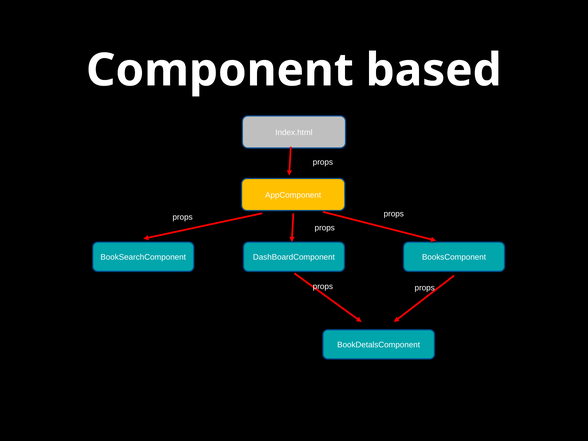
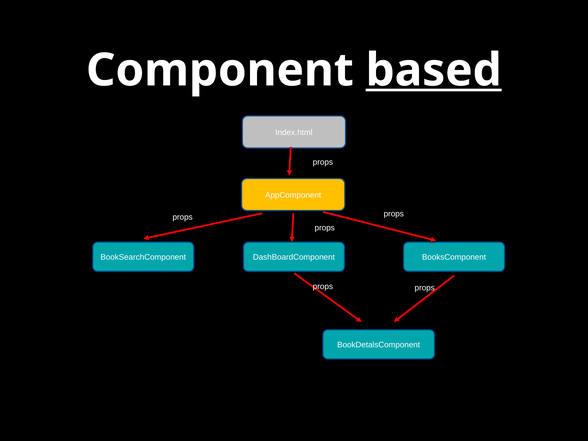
based underline: none -> present (434, 70)
